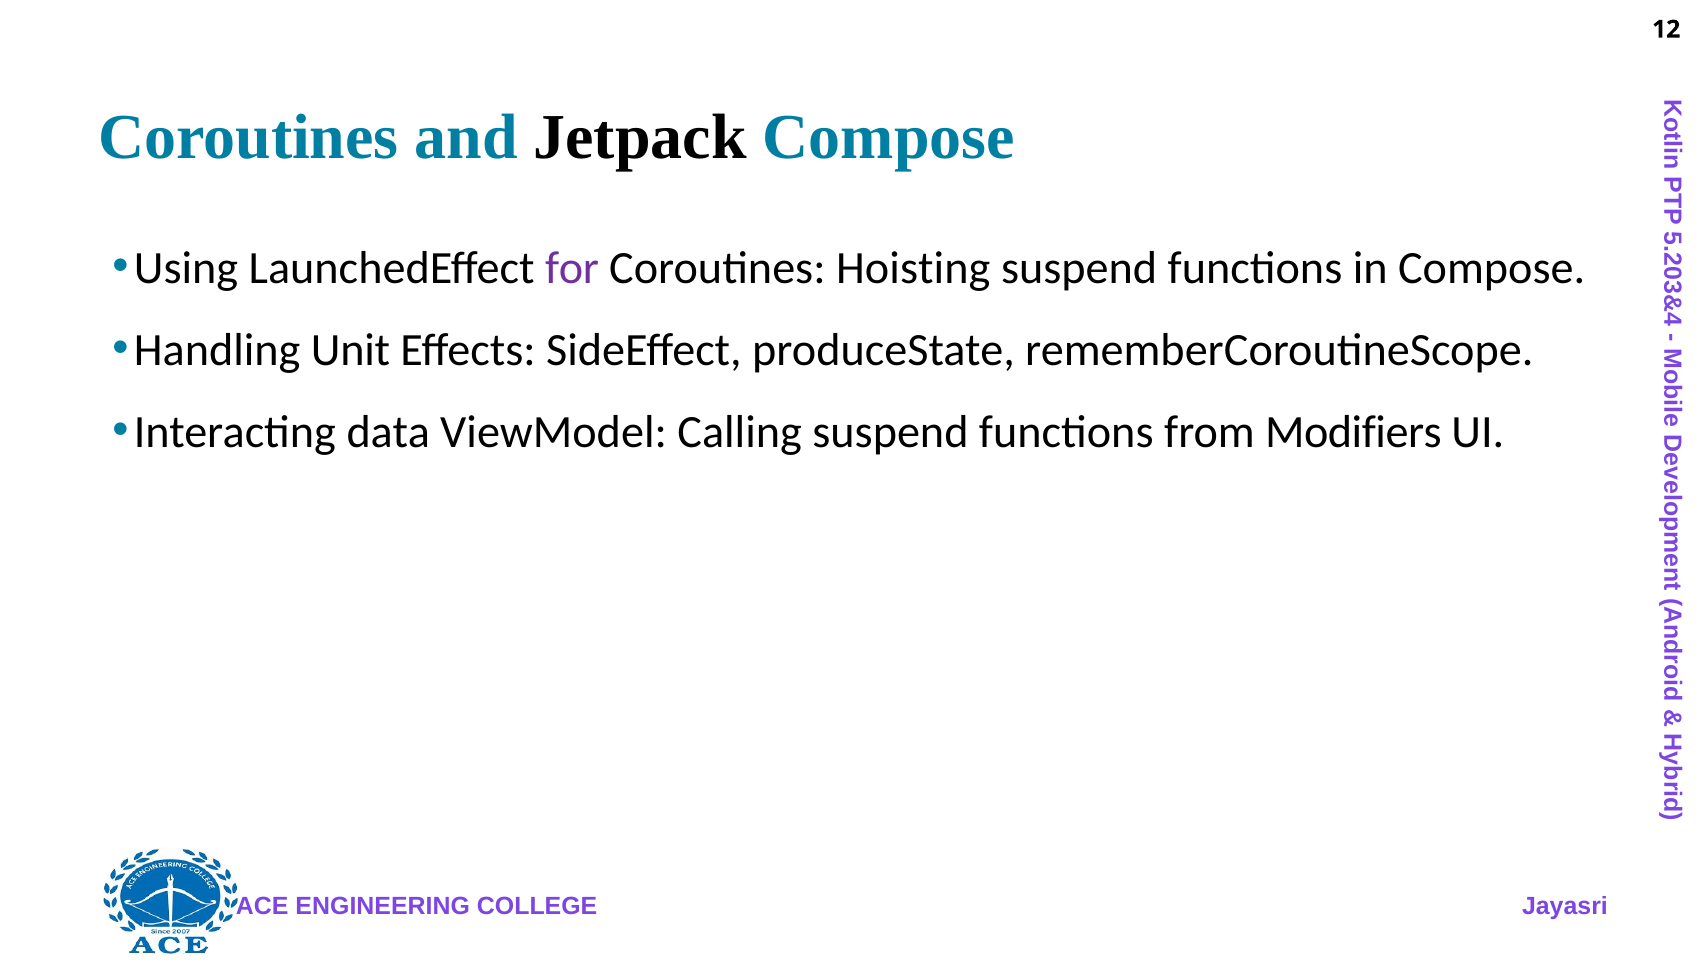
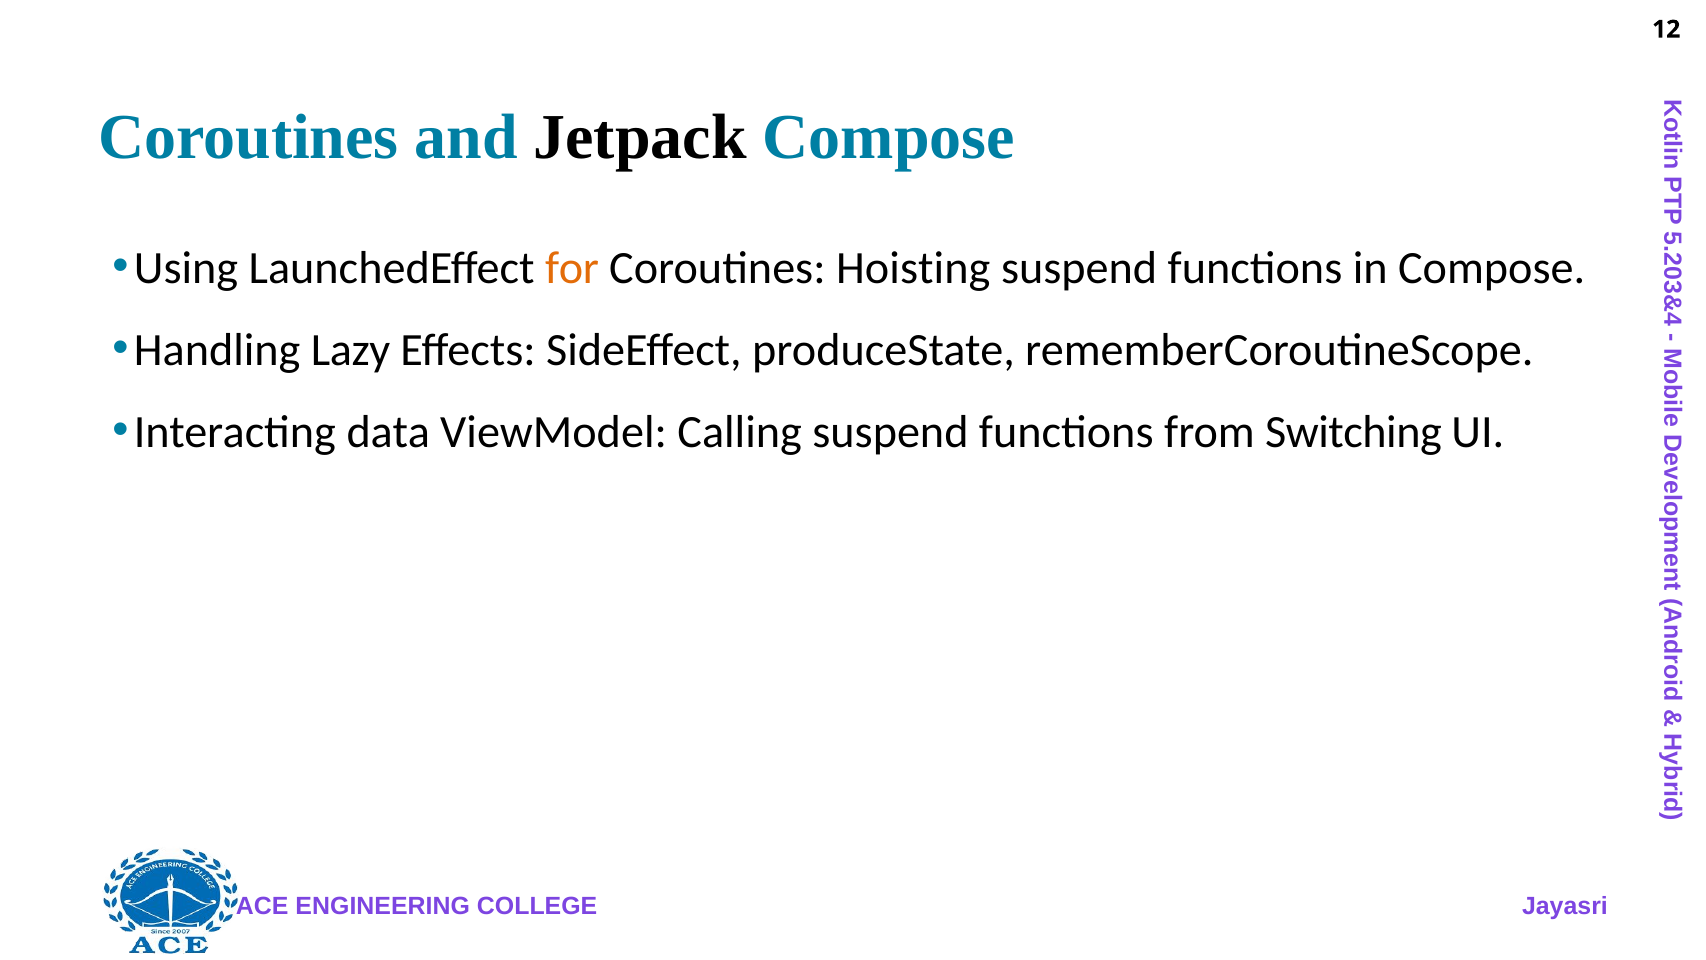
for colour: purple -> orange (572, 268)
Unit: Unit -> Lazy (351, 350)
Modifiers: Modifiers -> Switching (1353, 432)
